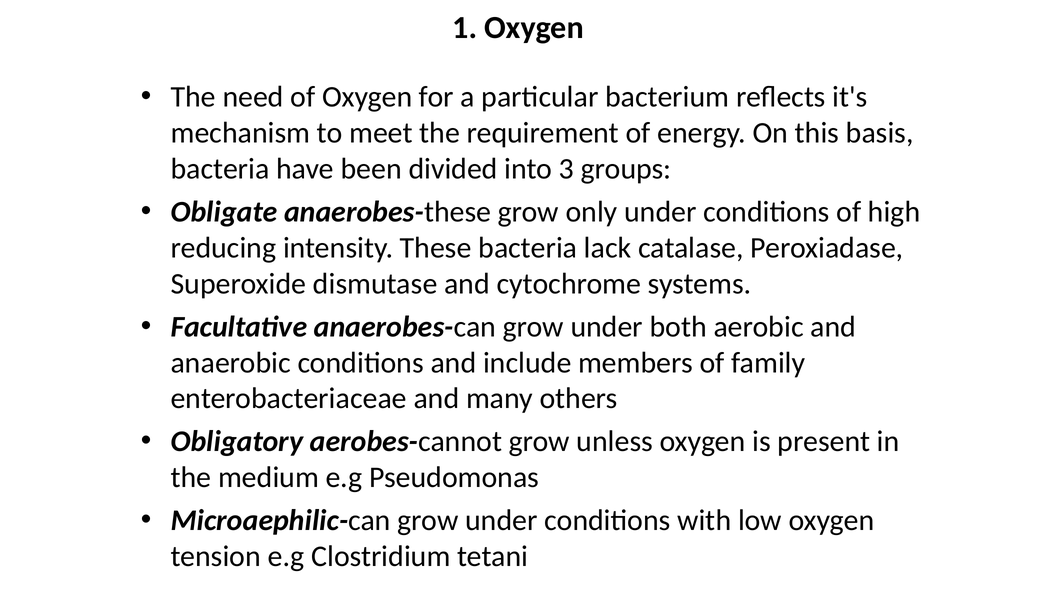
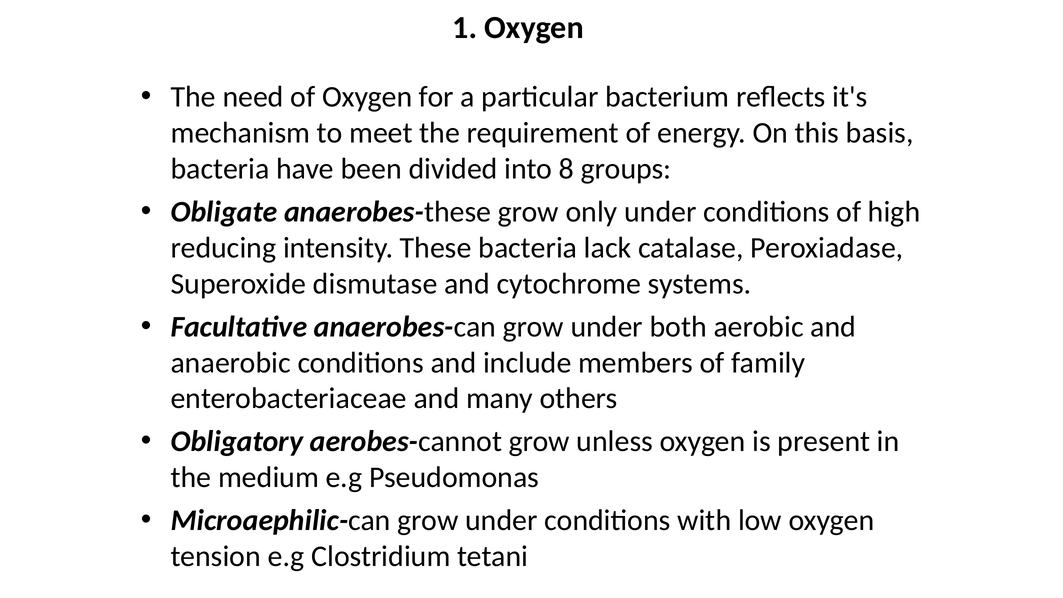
3: 3 -> 8 (567, 169)
